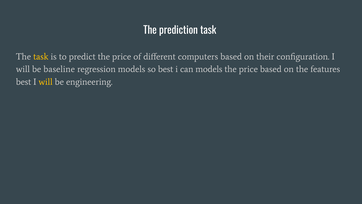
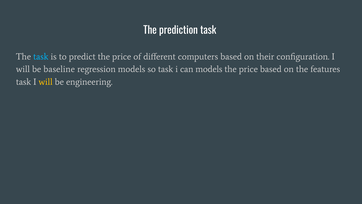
task colour: yellow -> light blue (41, 57)
so best: best -> task (166, 69)
best: best -> task (24, 82)
